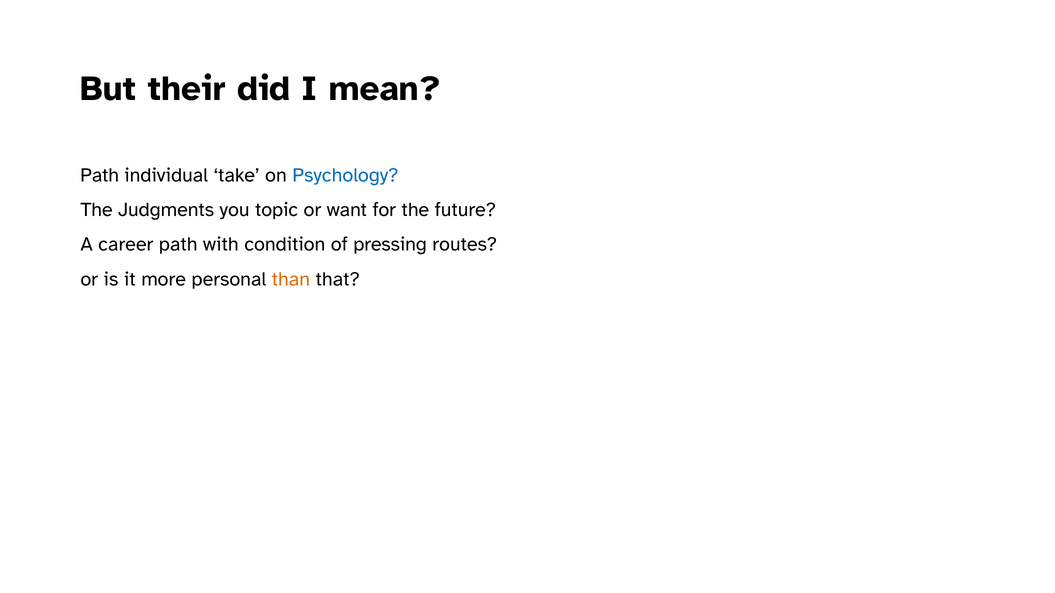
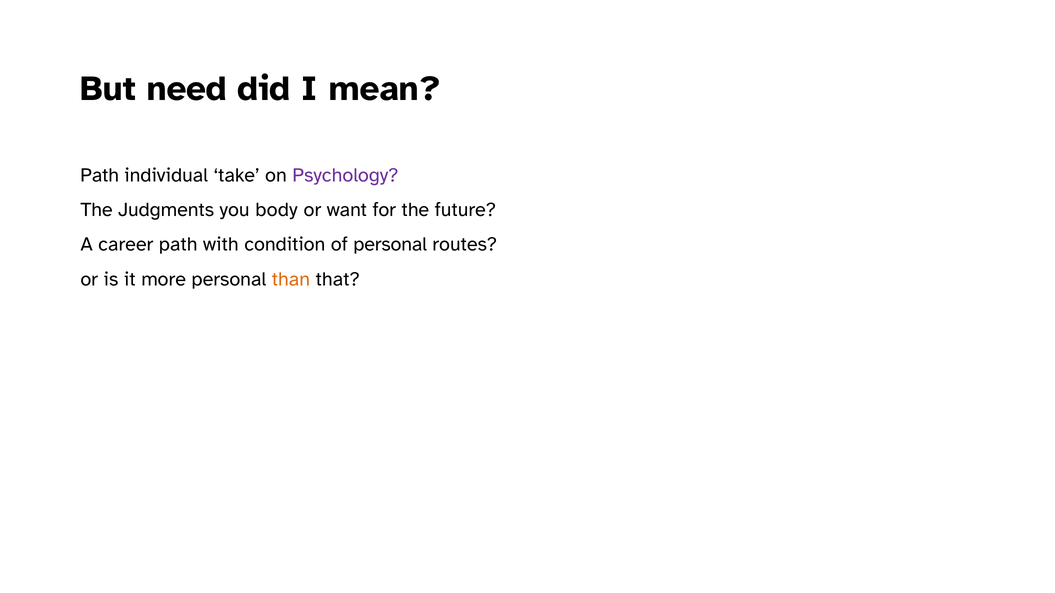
their: their -> need (187, 89)
Psychology colour: blue -> purple (345, 175)
topic: topic -> body (276, 210)
of pressing: pressing -> personal (390, 245)
